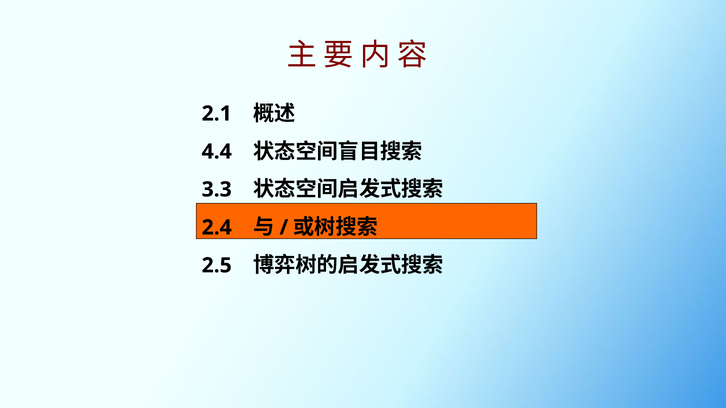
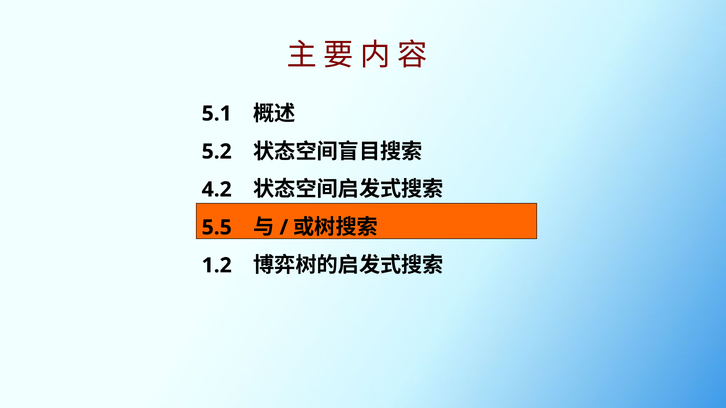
2.1: 2.1 -> 5.1 (217, 114)
4.4: 4.4 -> 5.2 (217, 152)
3.3: 3.3 -> 4.2 (217, 190)
2.4: 2.4 -> 5.5 (217, 228)
2.5: 2.5 -> 1.2 (217, 266)
